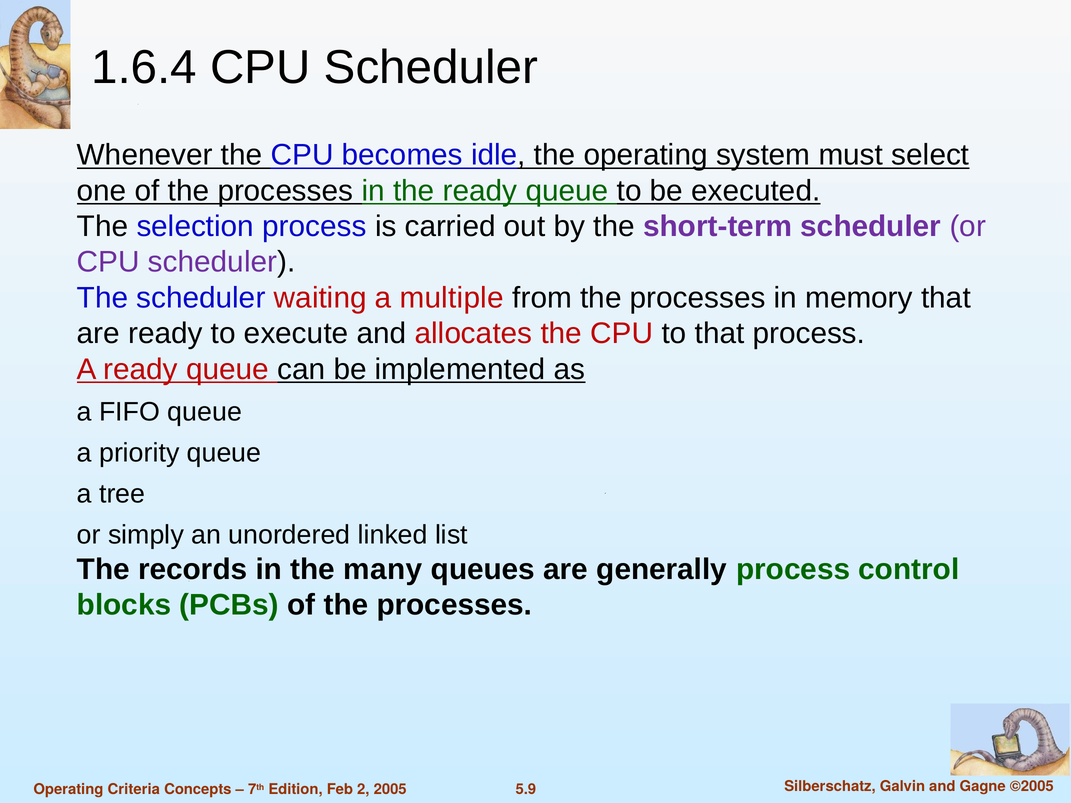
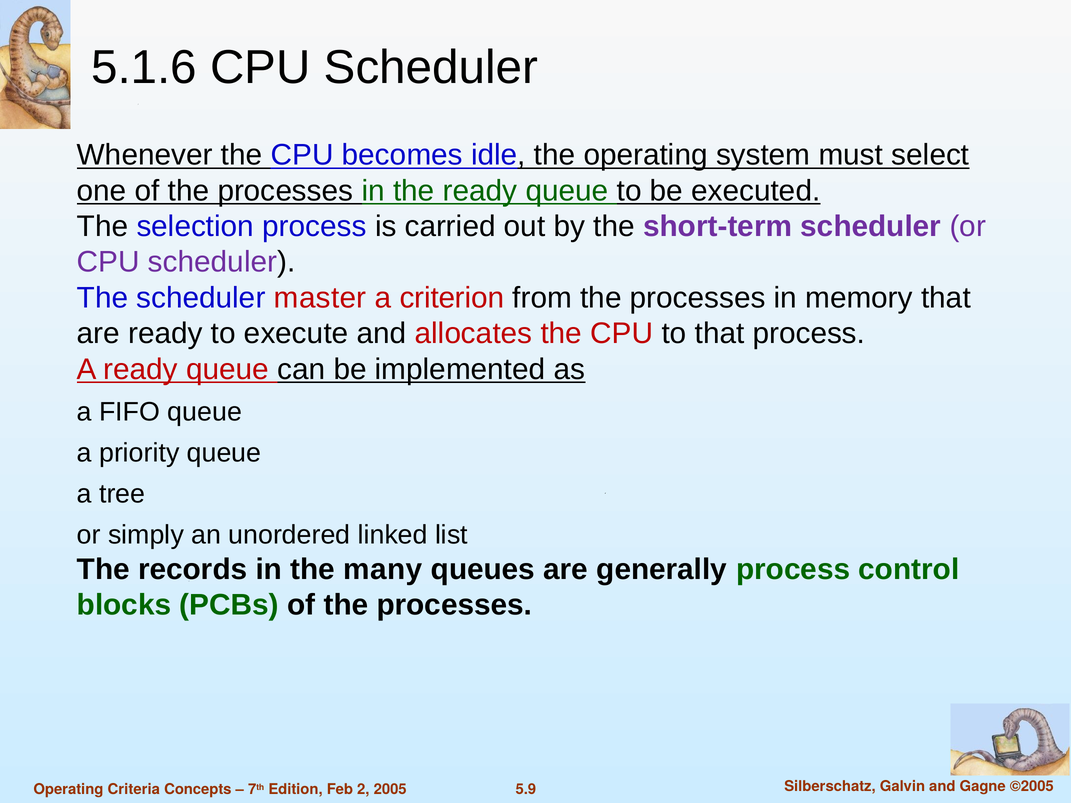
1.6.4: 1.6.4 -> 5.1.6 (144, 68)
waiting: waiting -> master (320, 298)
multiple: multiple -> criterion (452, 298)
